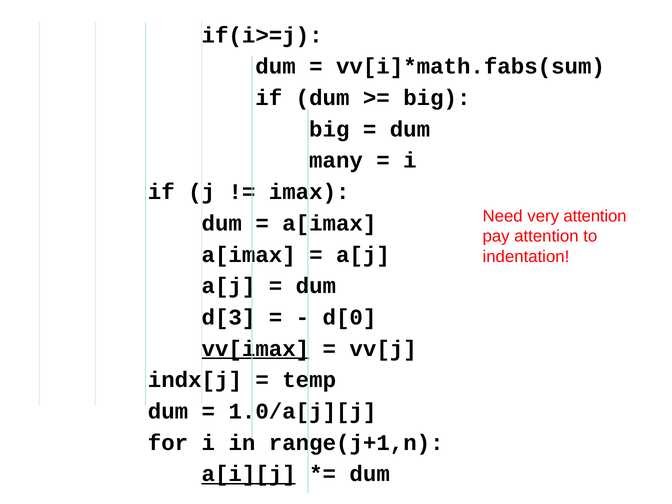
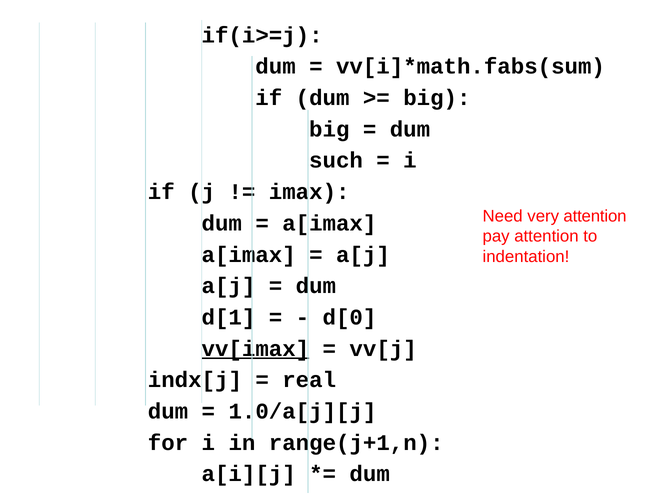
many: many -> such (336, 161)
d[3: d[3 -> d[1 (228, 317)
temp: temp -> real (309, 380)
a[i][j underline: present -> none (249, 474)
